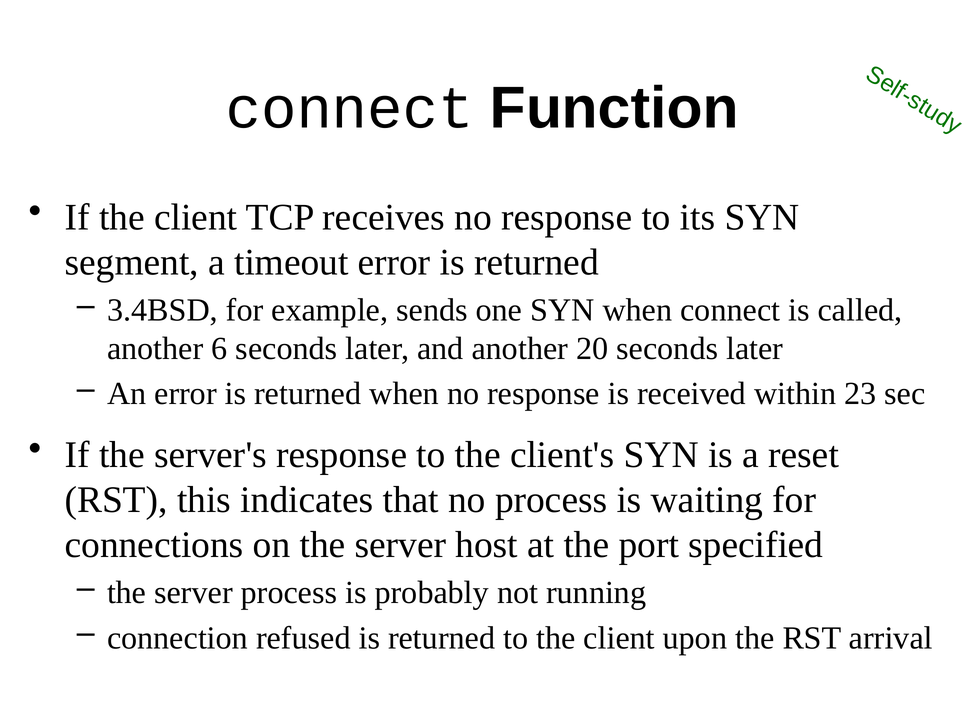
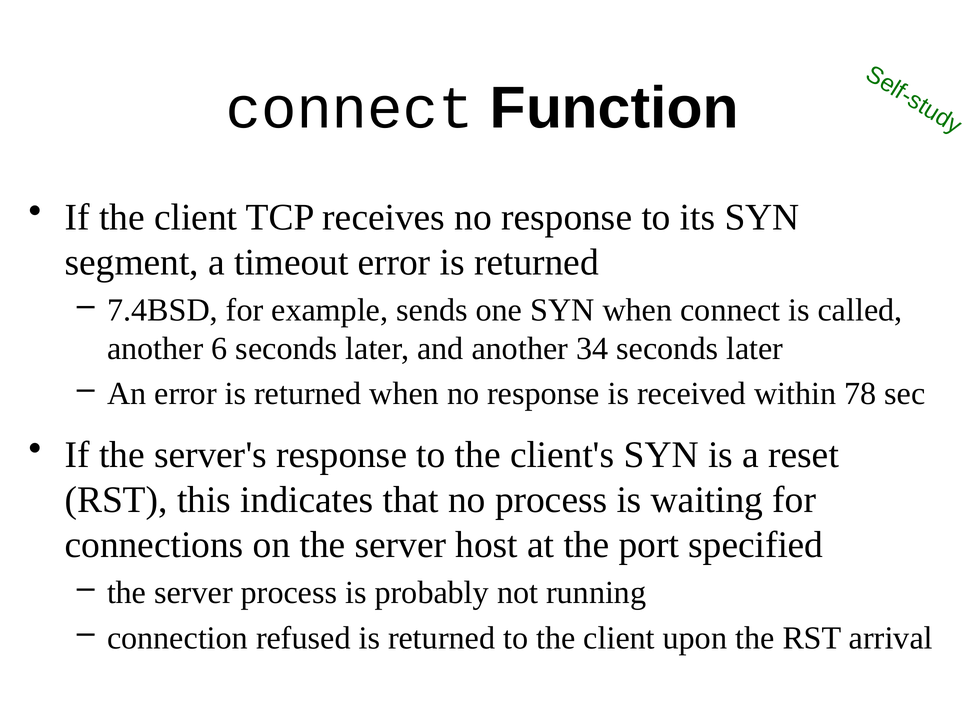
3.4BSD: 3.4BSD -> 7.4BSD (162, 310)
20: 20 -> 34 (592, 349)
23: 23 -> 78 (860, 394)
